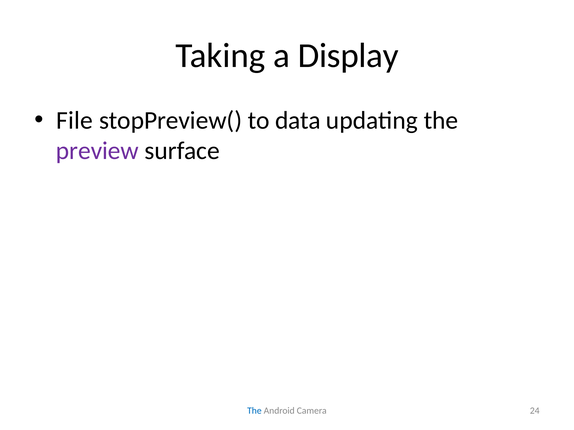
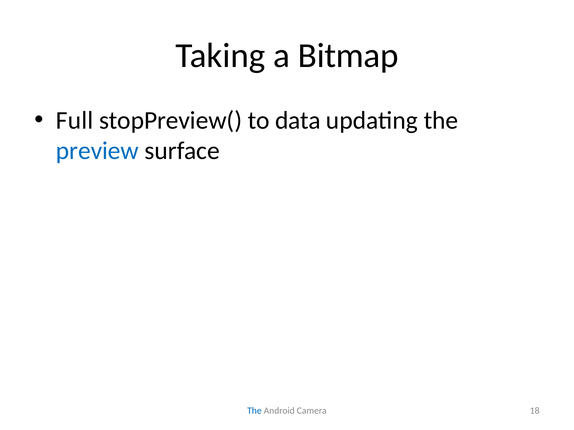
Display: Display -> Bitmap (348, 56)
File: File -> Full (75, 120)
preview colour: purple -> blue (97, 151)
24: 24 -> 18 (535, 411)
